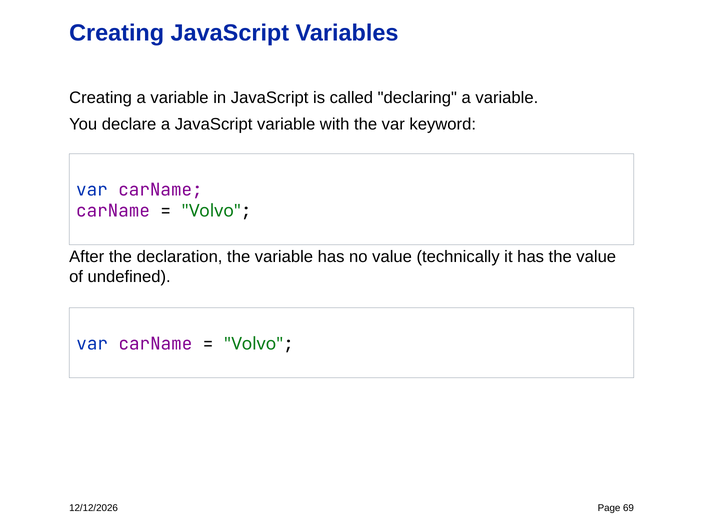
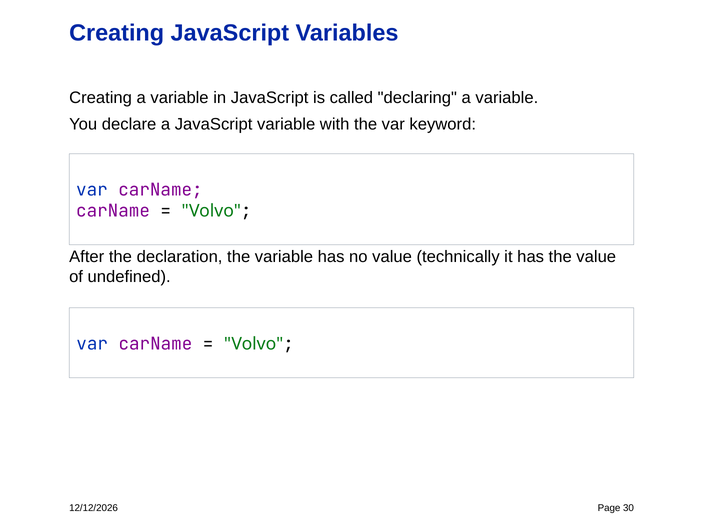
69: 69 -> 30 (628, 508)
